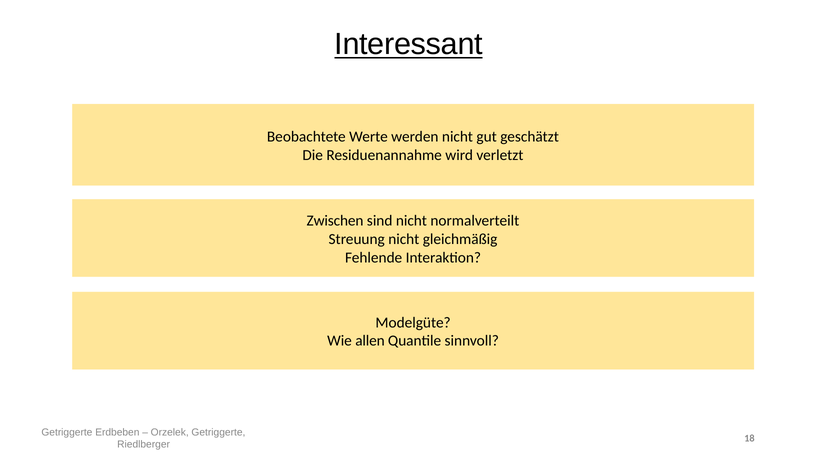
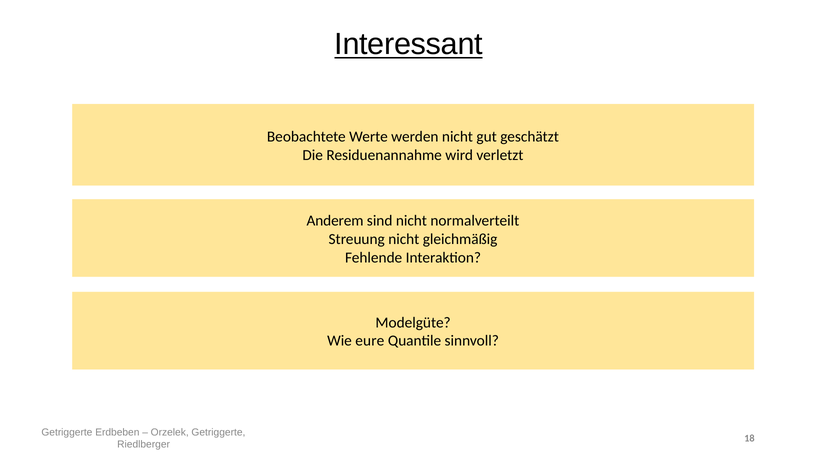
Zwischen: Zwischen -> Anderem (335, 221)
allen: allen -> eure (370, 341)
